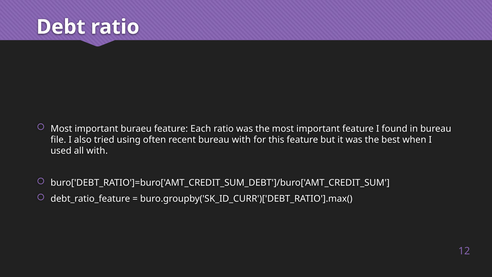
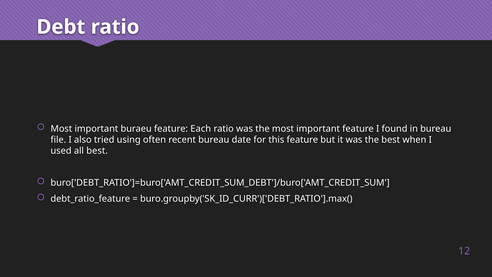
bureau with: with -> date (241, 140)
all with: with -> best (97, 151)
